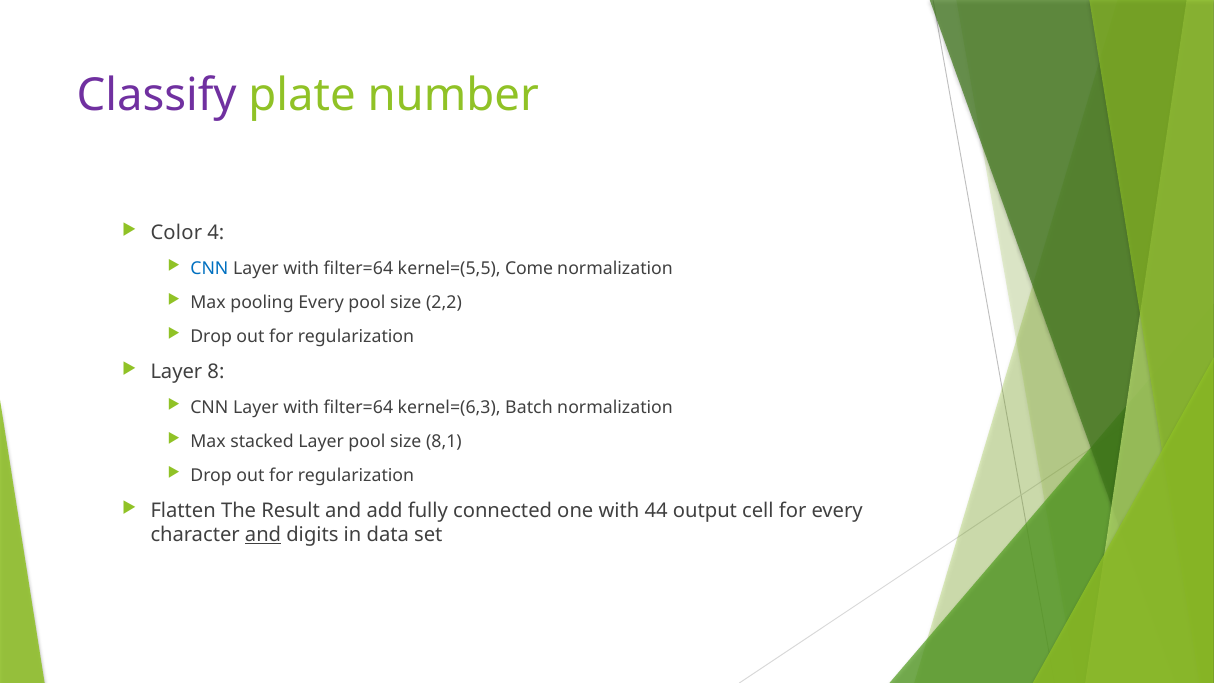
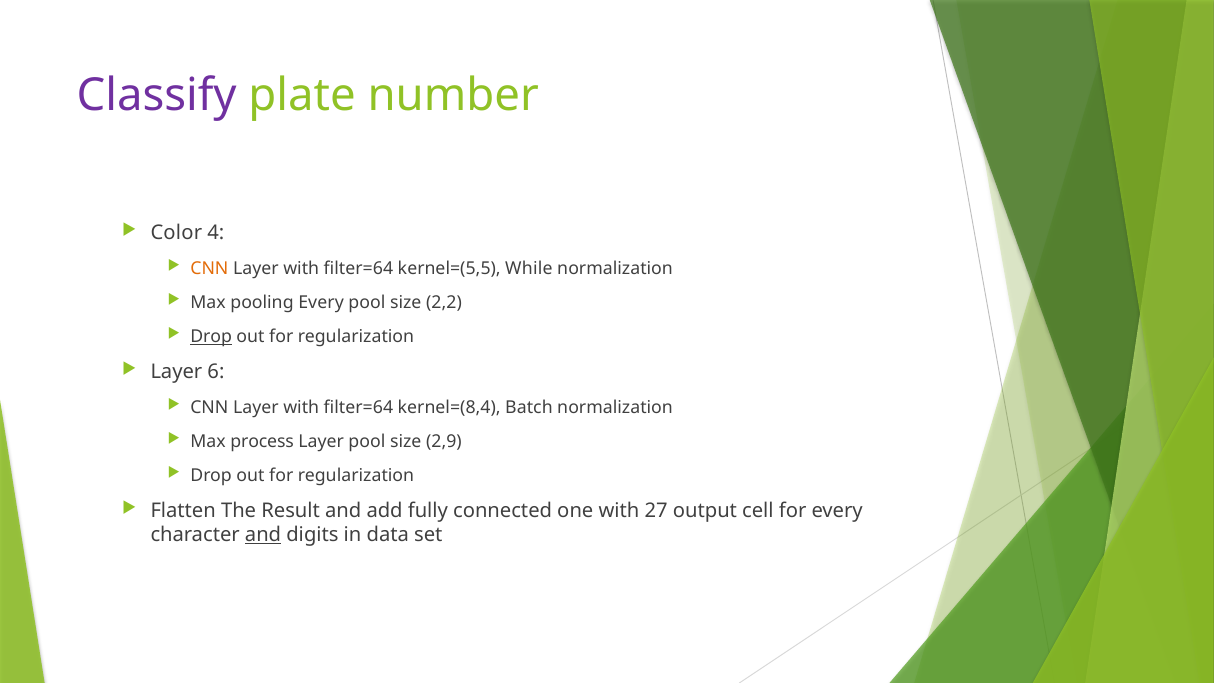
CNN colour: blue -> orange (209, 268)
Come: Come -> While (529, 268)
Drop underline: none -> present (211, 336)
8: 8 -> 6 (216, 372)
kernel=(6,3: kernel=(6,3 -> kernel=(8,4 (449, 407)
stacked: stacked -> process (262, 441)
8,1: 8,1 -> 2,9 (444, 441)
44: 44 -> 27 (656, 511)
